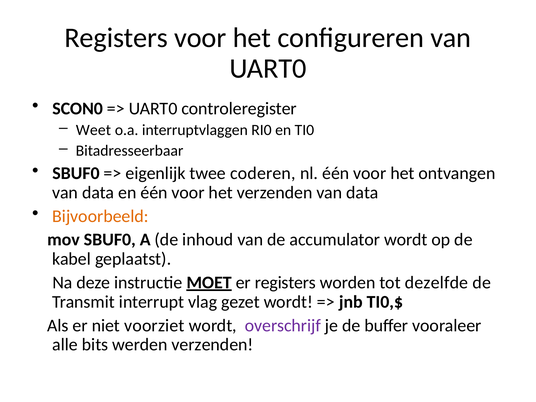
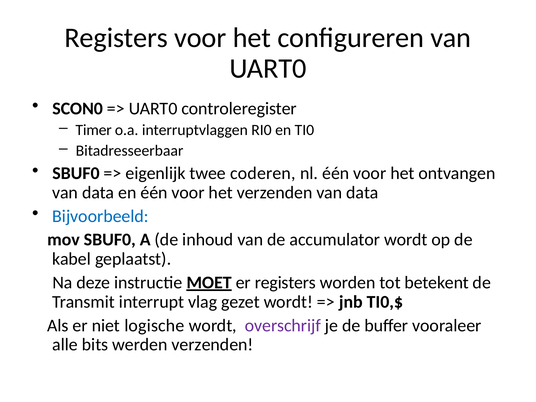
Weet: Weet -> Timer (94, 130)
Bijvoorbeeld colour: orange -> blue (100, 216)
dezelfde: dezelfde -> betekent (437, 283)
voorziet: voorziet -> logische (154, 325)
